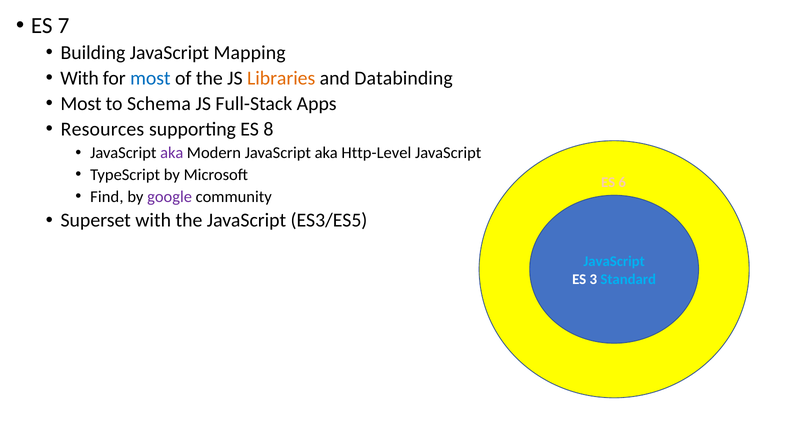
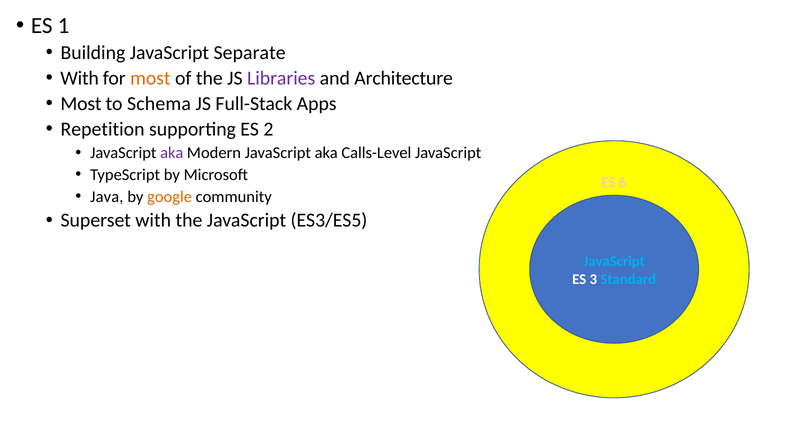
7: 7 -> 1 (64, 25)
Mapping: Mapping -> Separate (250, 53)
most colour: blue -> orange (150, 78)
Libraries colour: orange -> purple (281, 78)
Databinding: Databinding -> Architecture (404, 78)
Resources: Resources -> Repetition (103, 129)
8: 8 -> 2 (268, 129)
Http-Level: Http-Level -> Calls-Level (376, 153)
Find: Find -> Java (107, 197)
google colour: purple -> orange (170, 197)
